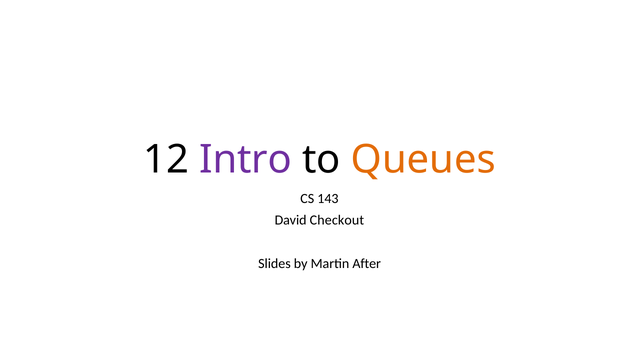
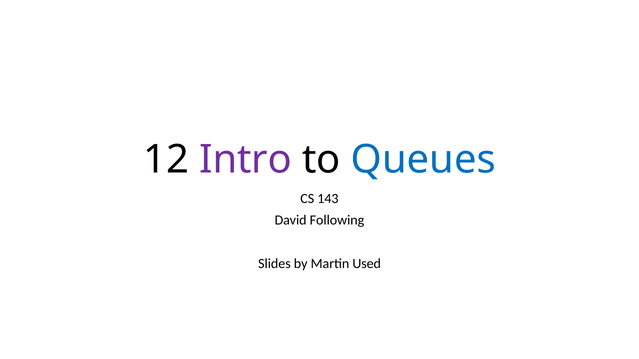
Queues colour: orange -> blue (423, 160)
Checkout: Checkout -> Following (337, 220)
After: After -> Used (367, 264)
